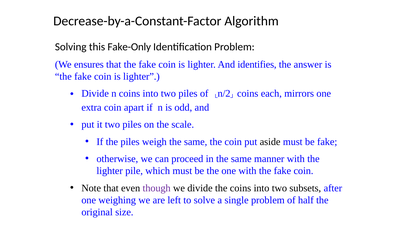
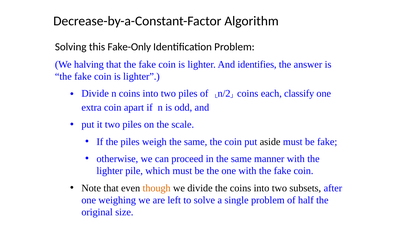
ensures: ensures -> halving (89, 64)
mirrors: mirrors -> classify (299, 94)
though colour: purple -> orange (157, 188)
